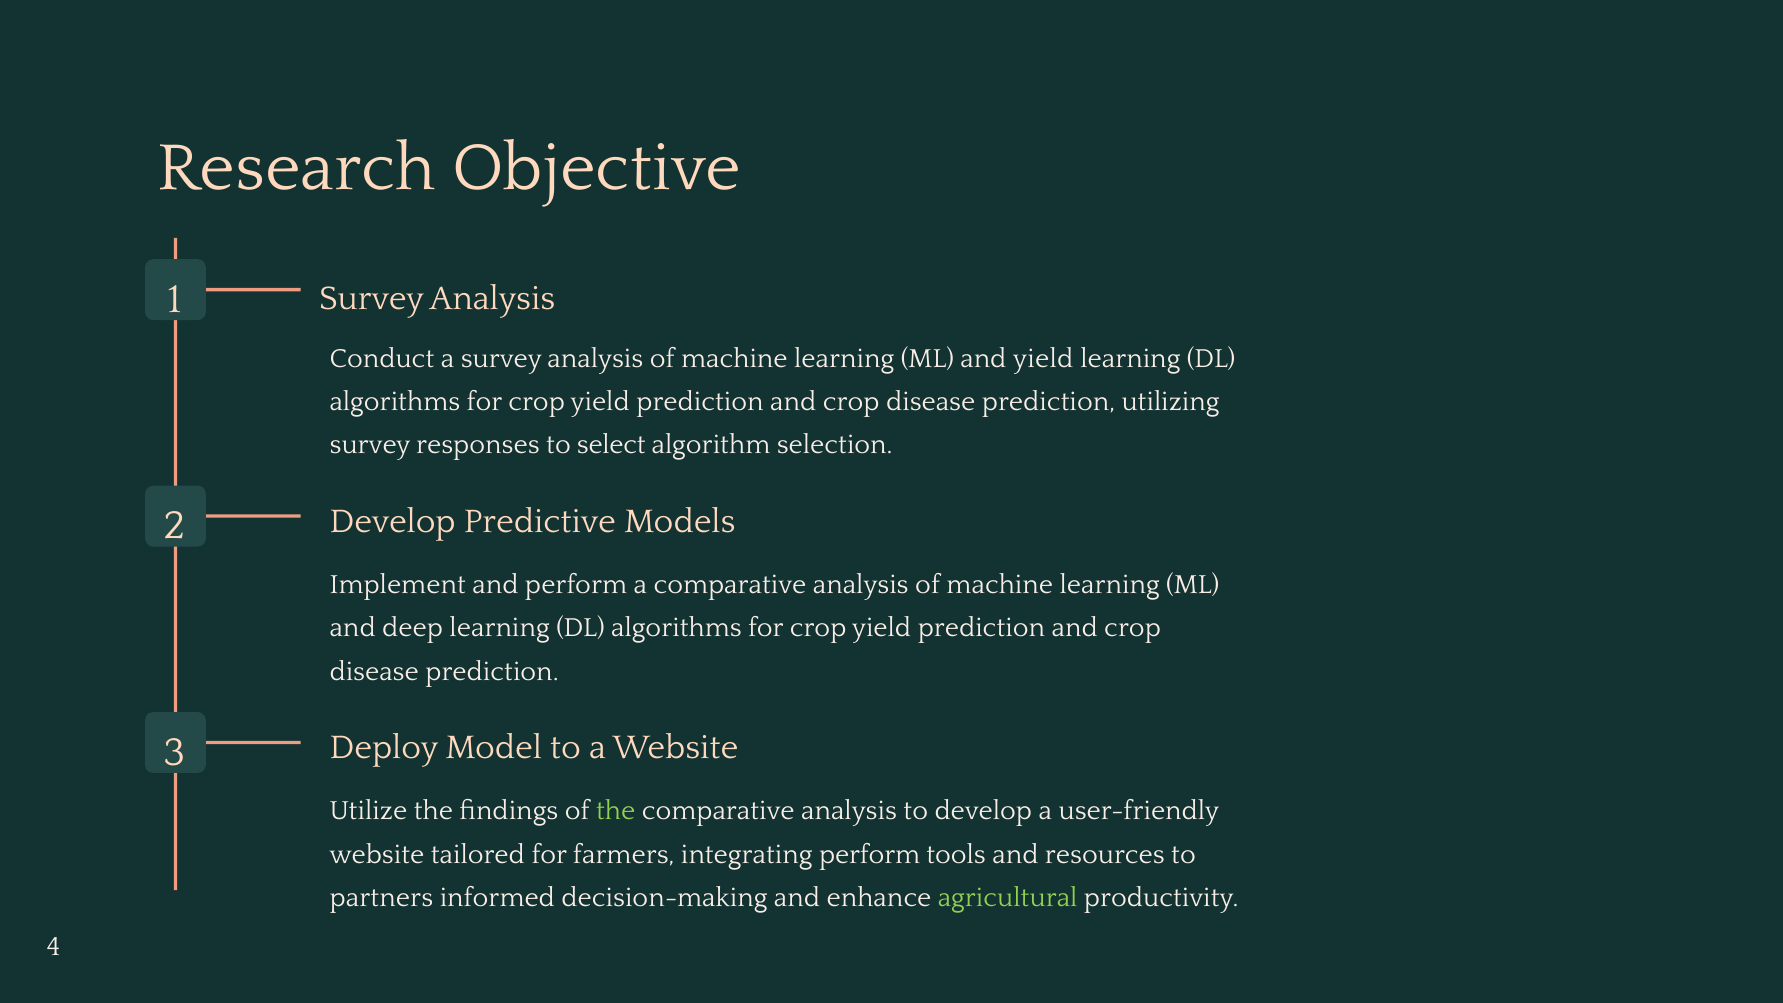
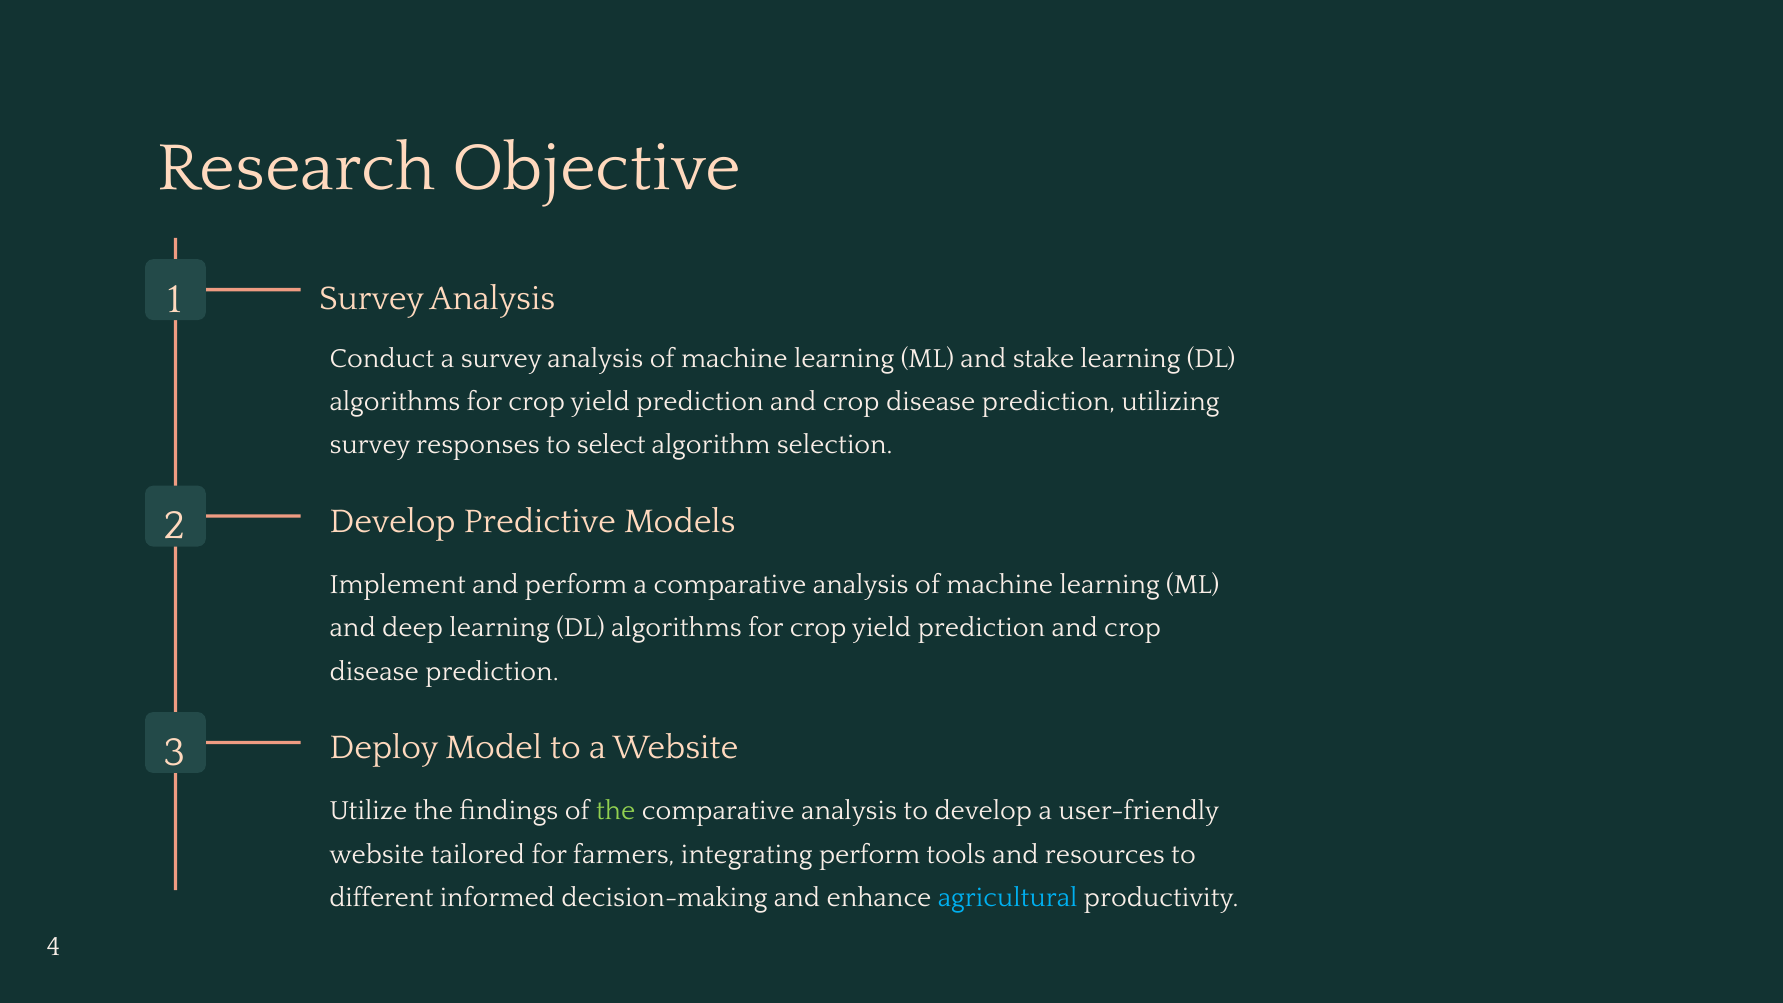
and yield: yield -> stake (1044, 358)
partners: partners -> different (382, 897)
agricultural colour: light green -> light blue (1008, 897)
